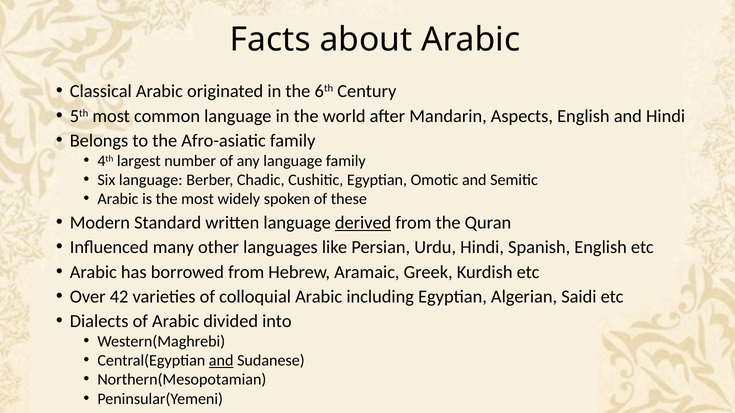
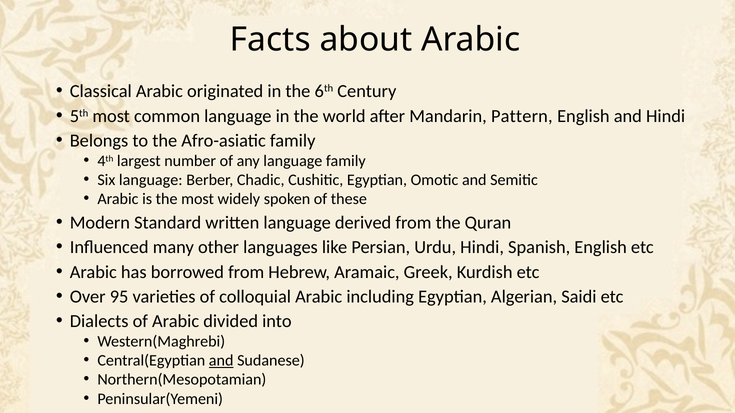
Aspects: Aspects -> Pattern (522, 116)
derived underline: present -> none (363, 223)
42: 42 -> 95 (119, 297)
